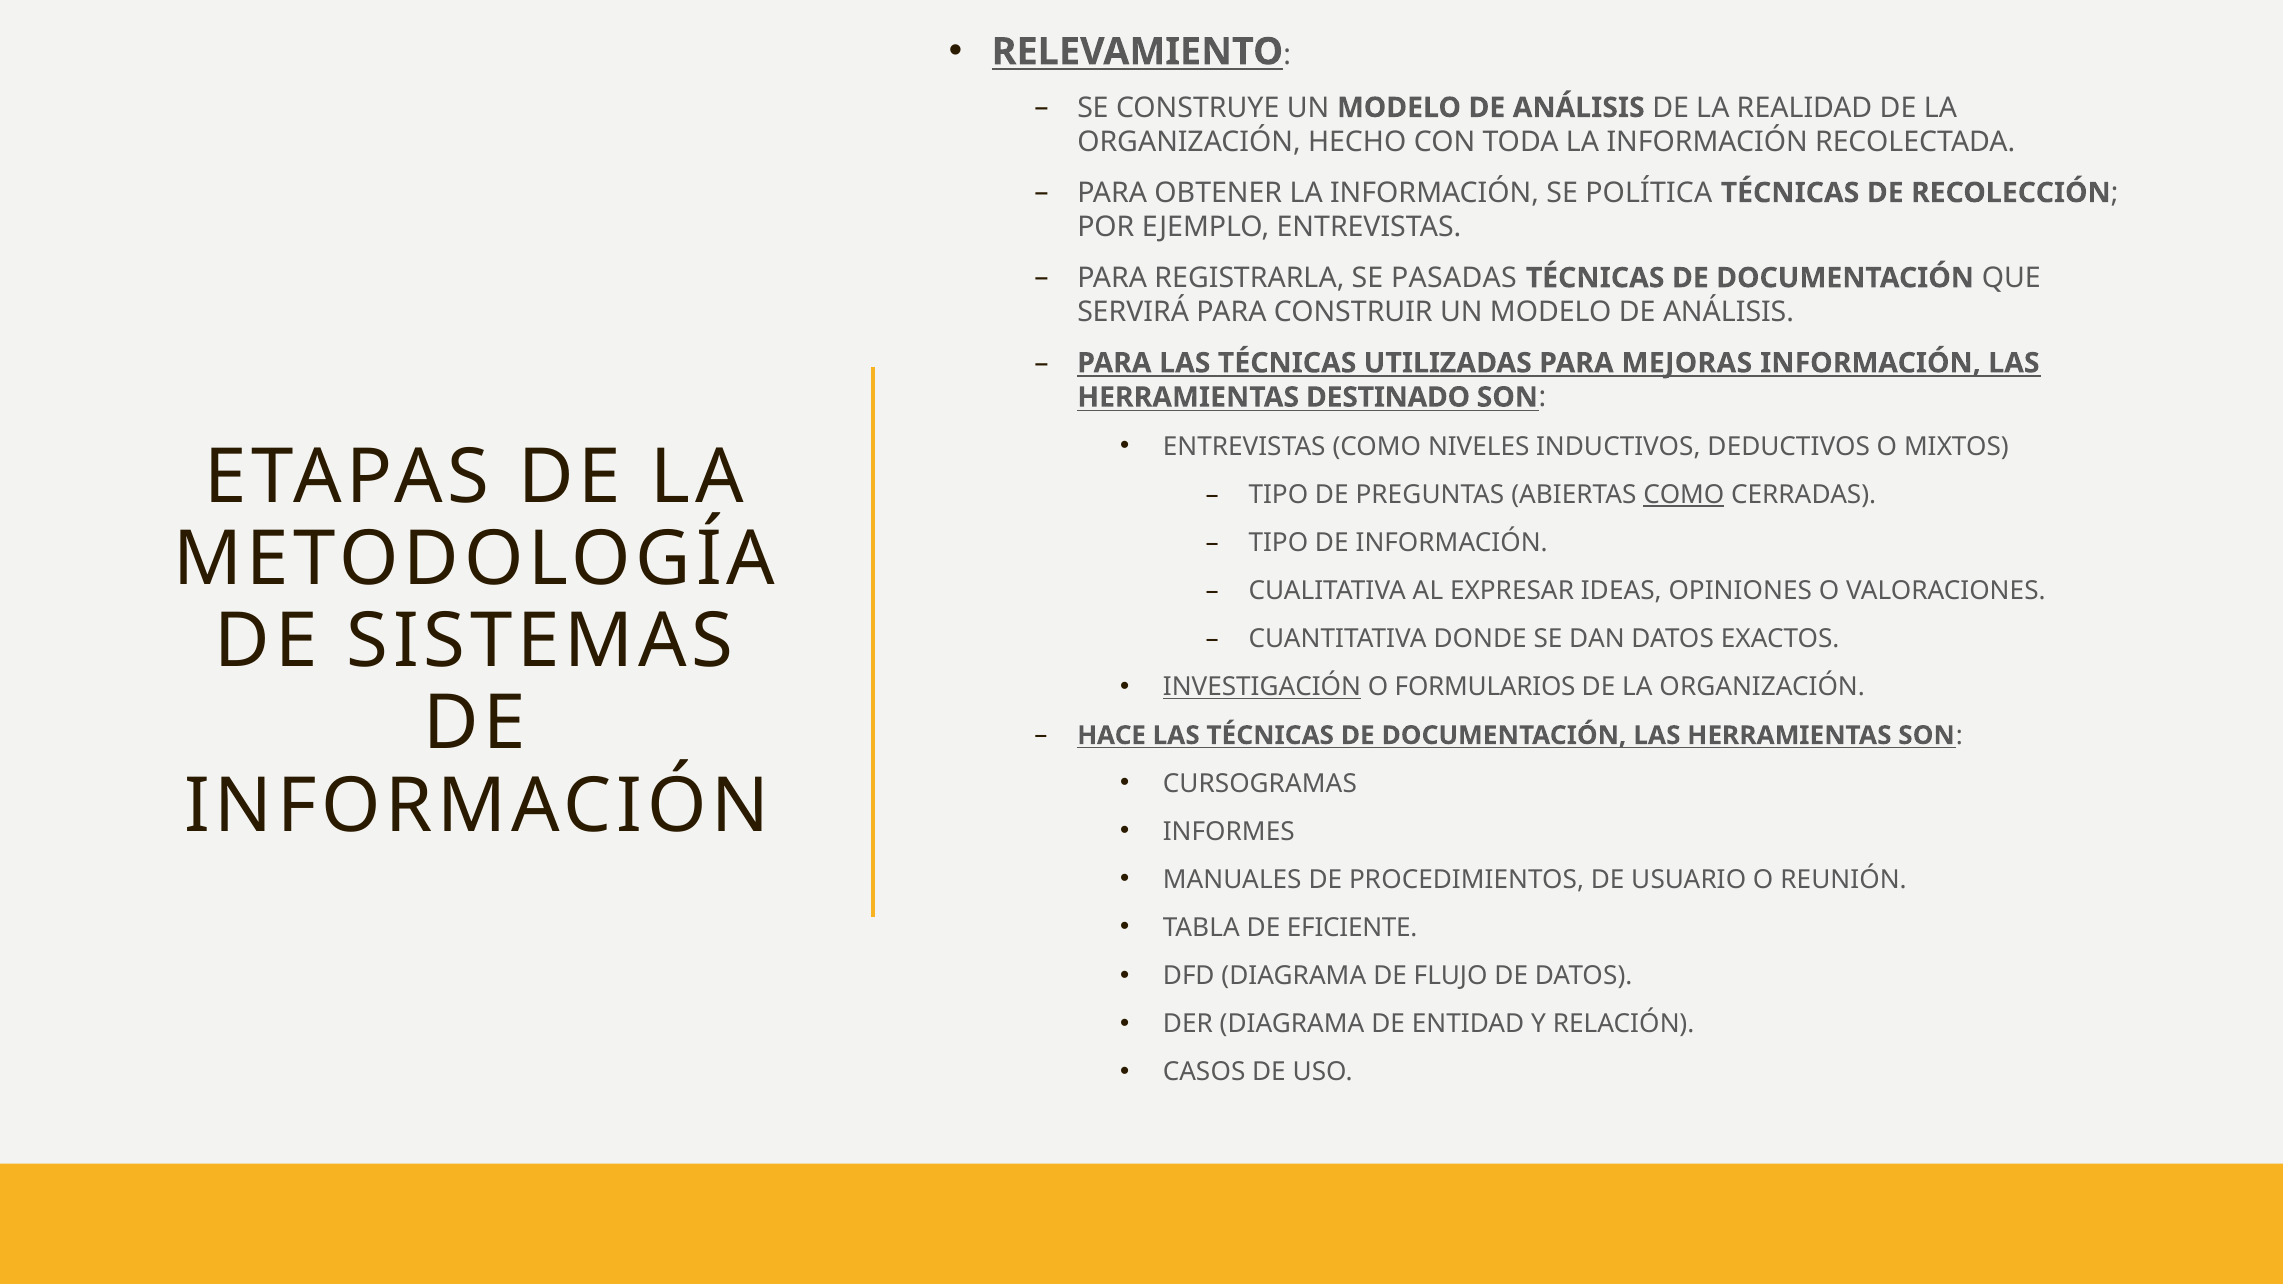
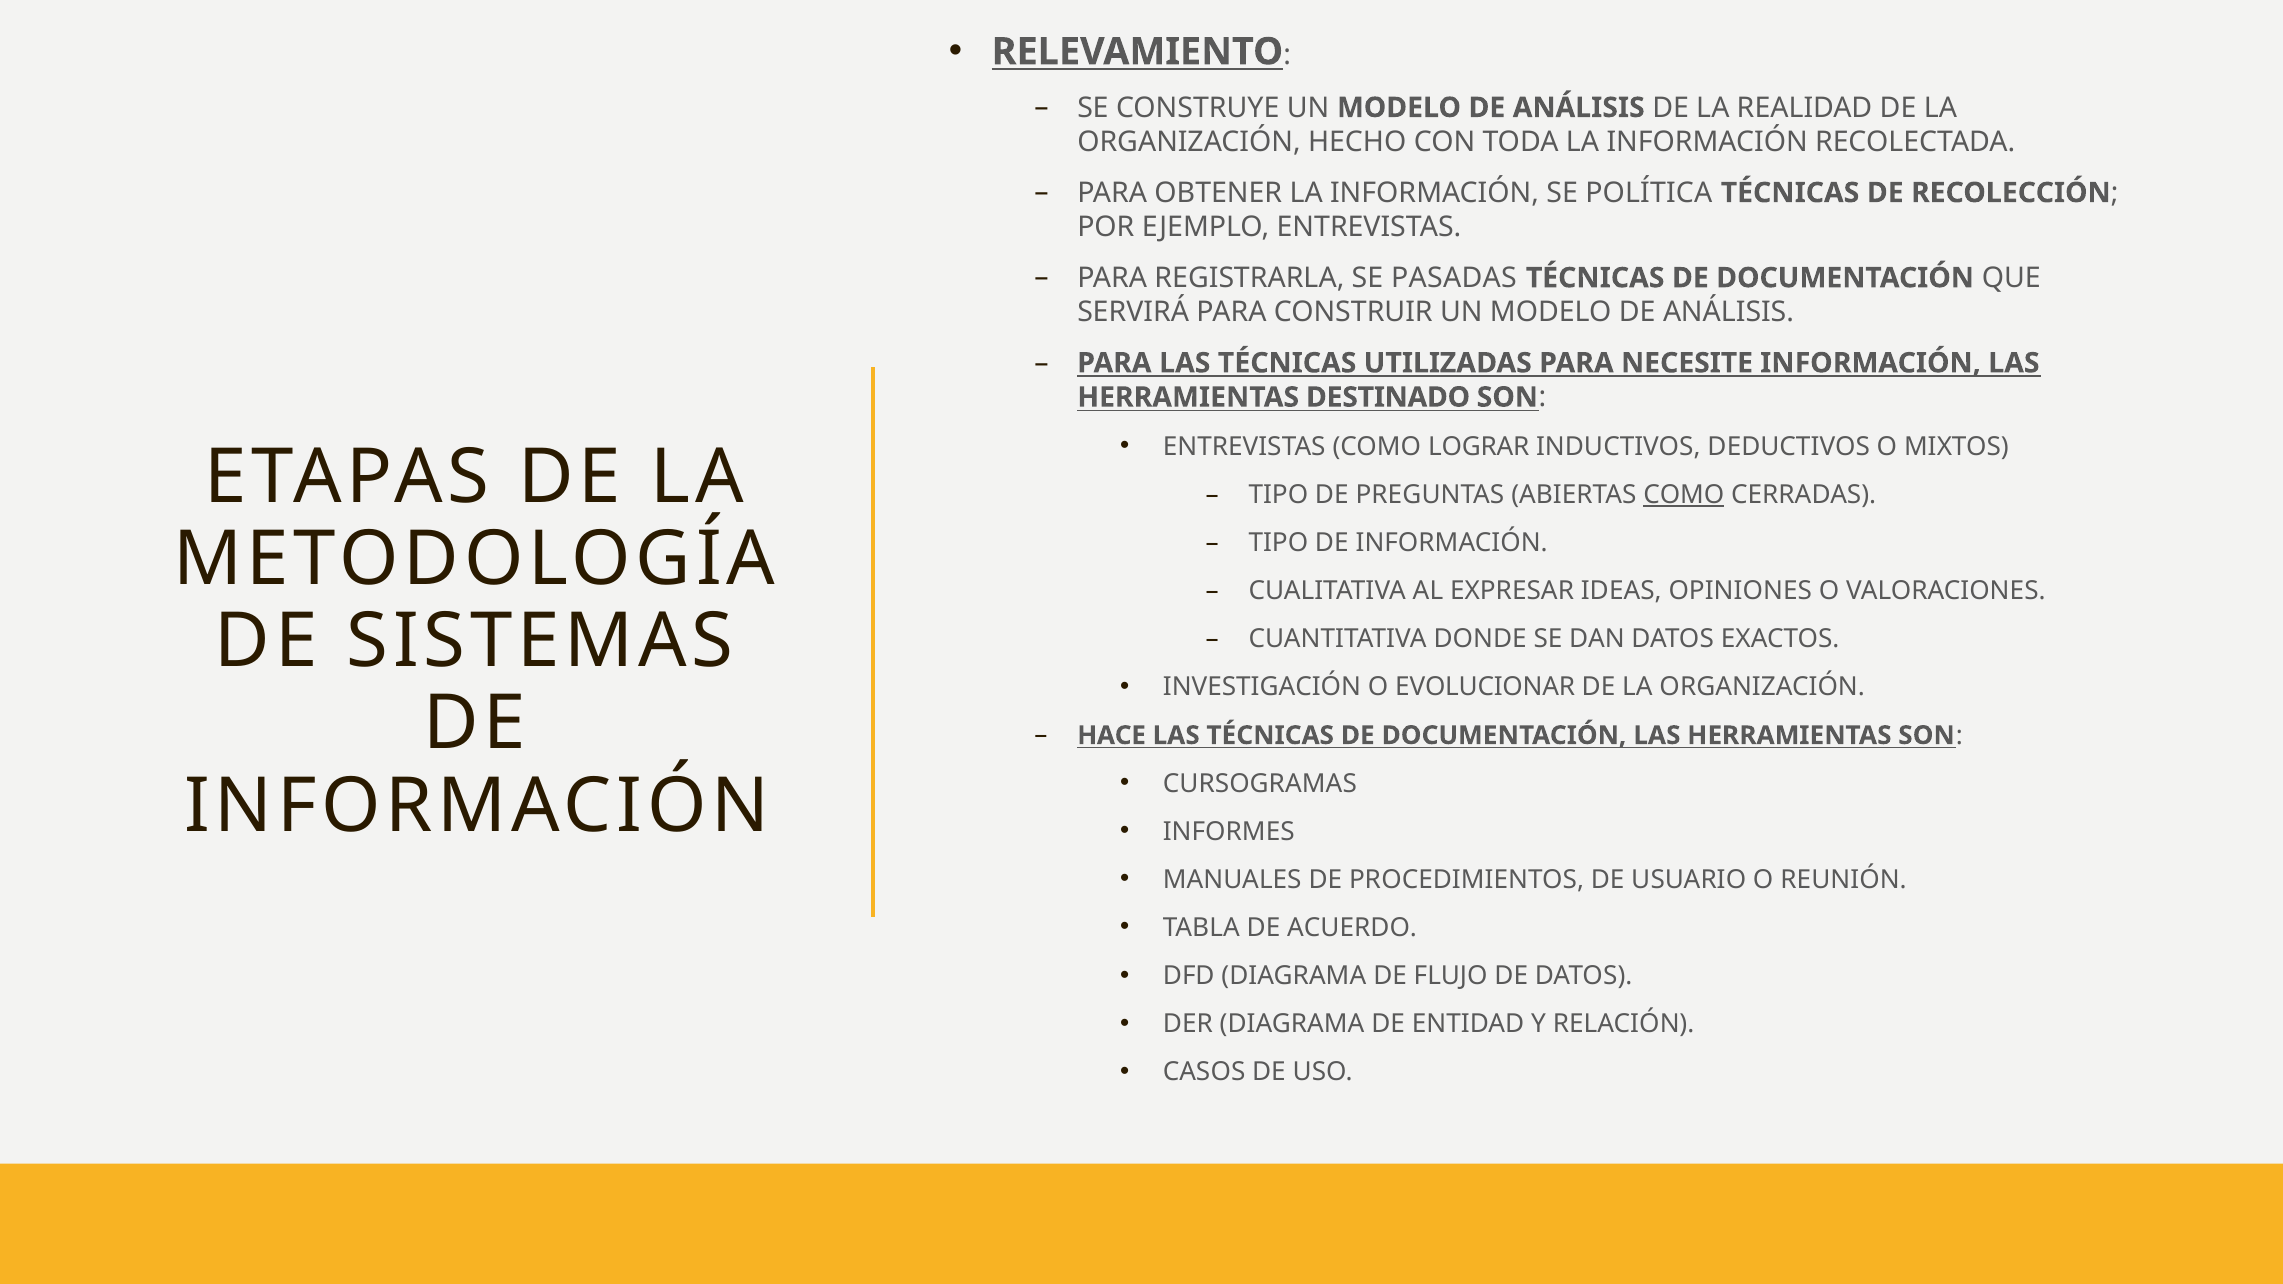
MEJORAS: MEJORAS -> NECESITE (1687, 363)
NIVELES: NIVELES -> LOGRAR (1479, 447)
INVESTIGACIÓN underline: present -> none (1262, 687)
FORMULARIOS: FORMULARIOS -> EVOLUCIONAR (1485, 687)
EFICIENTE: EFICIENTE -> ACUERDO (1352, 928)
